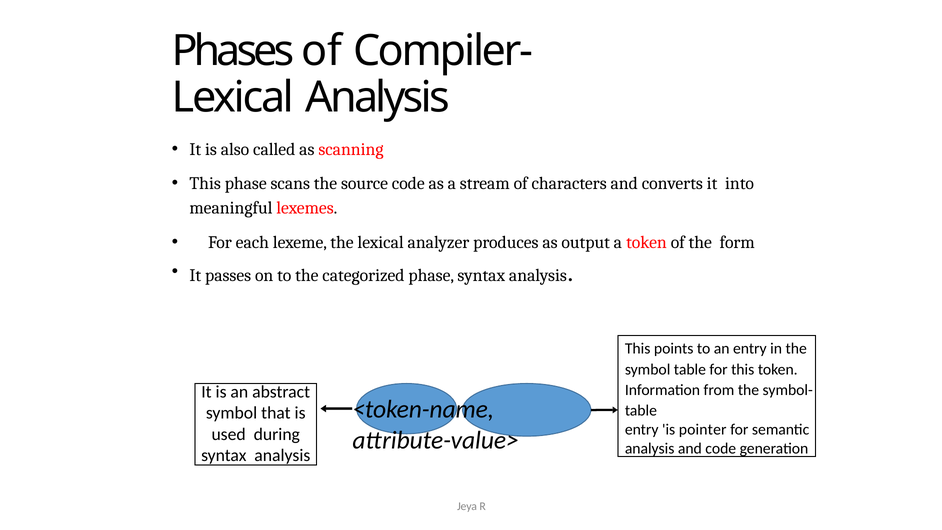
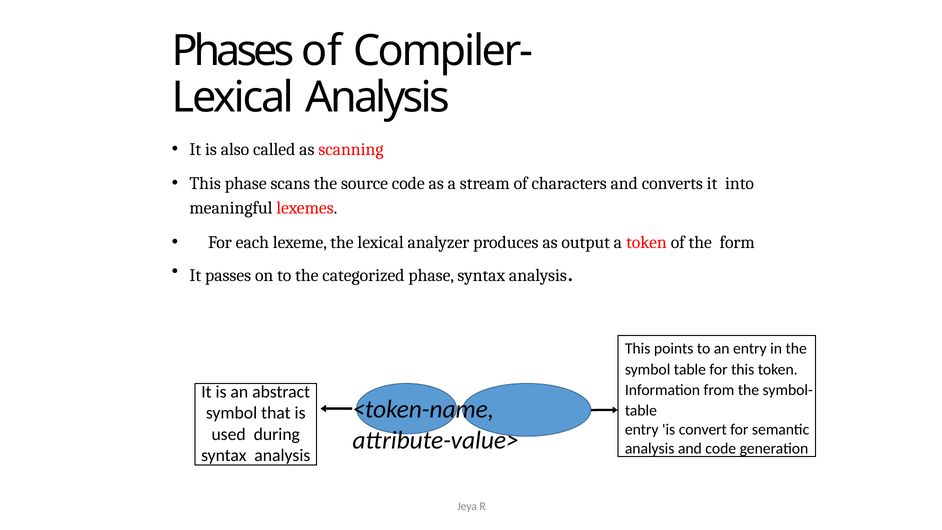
pointer: pointer -> convert (703, 429)
